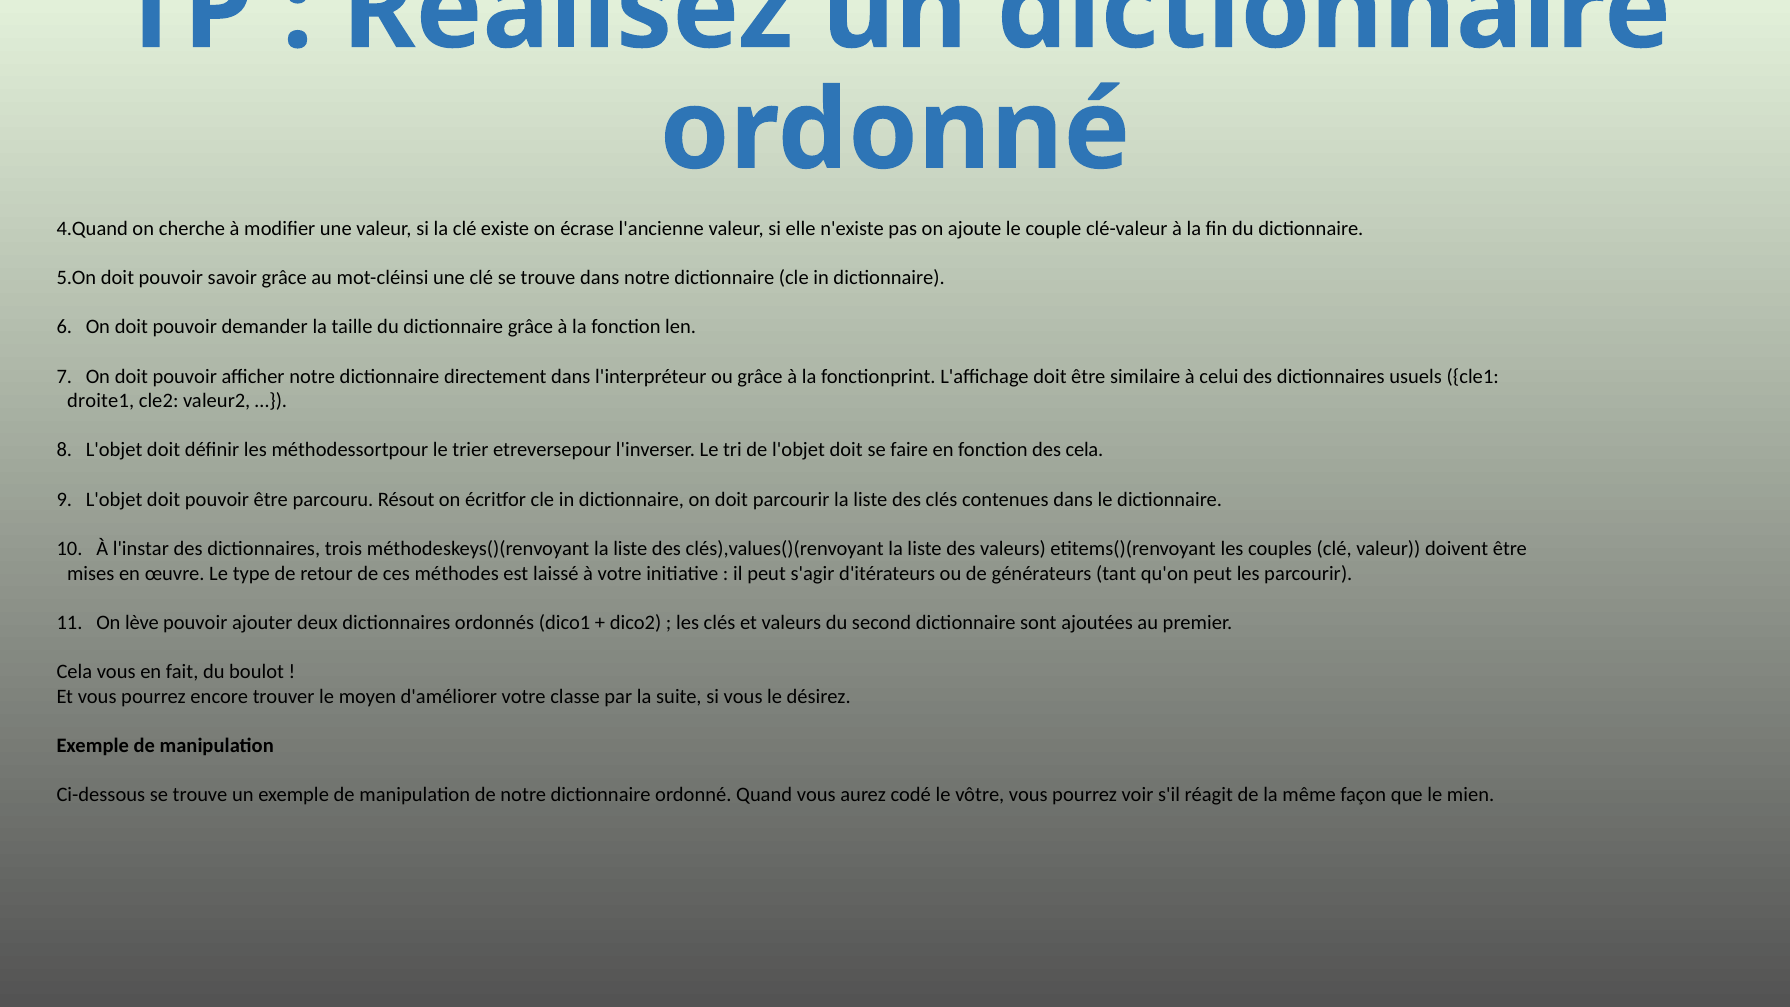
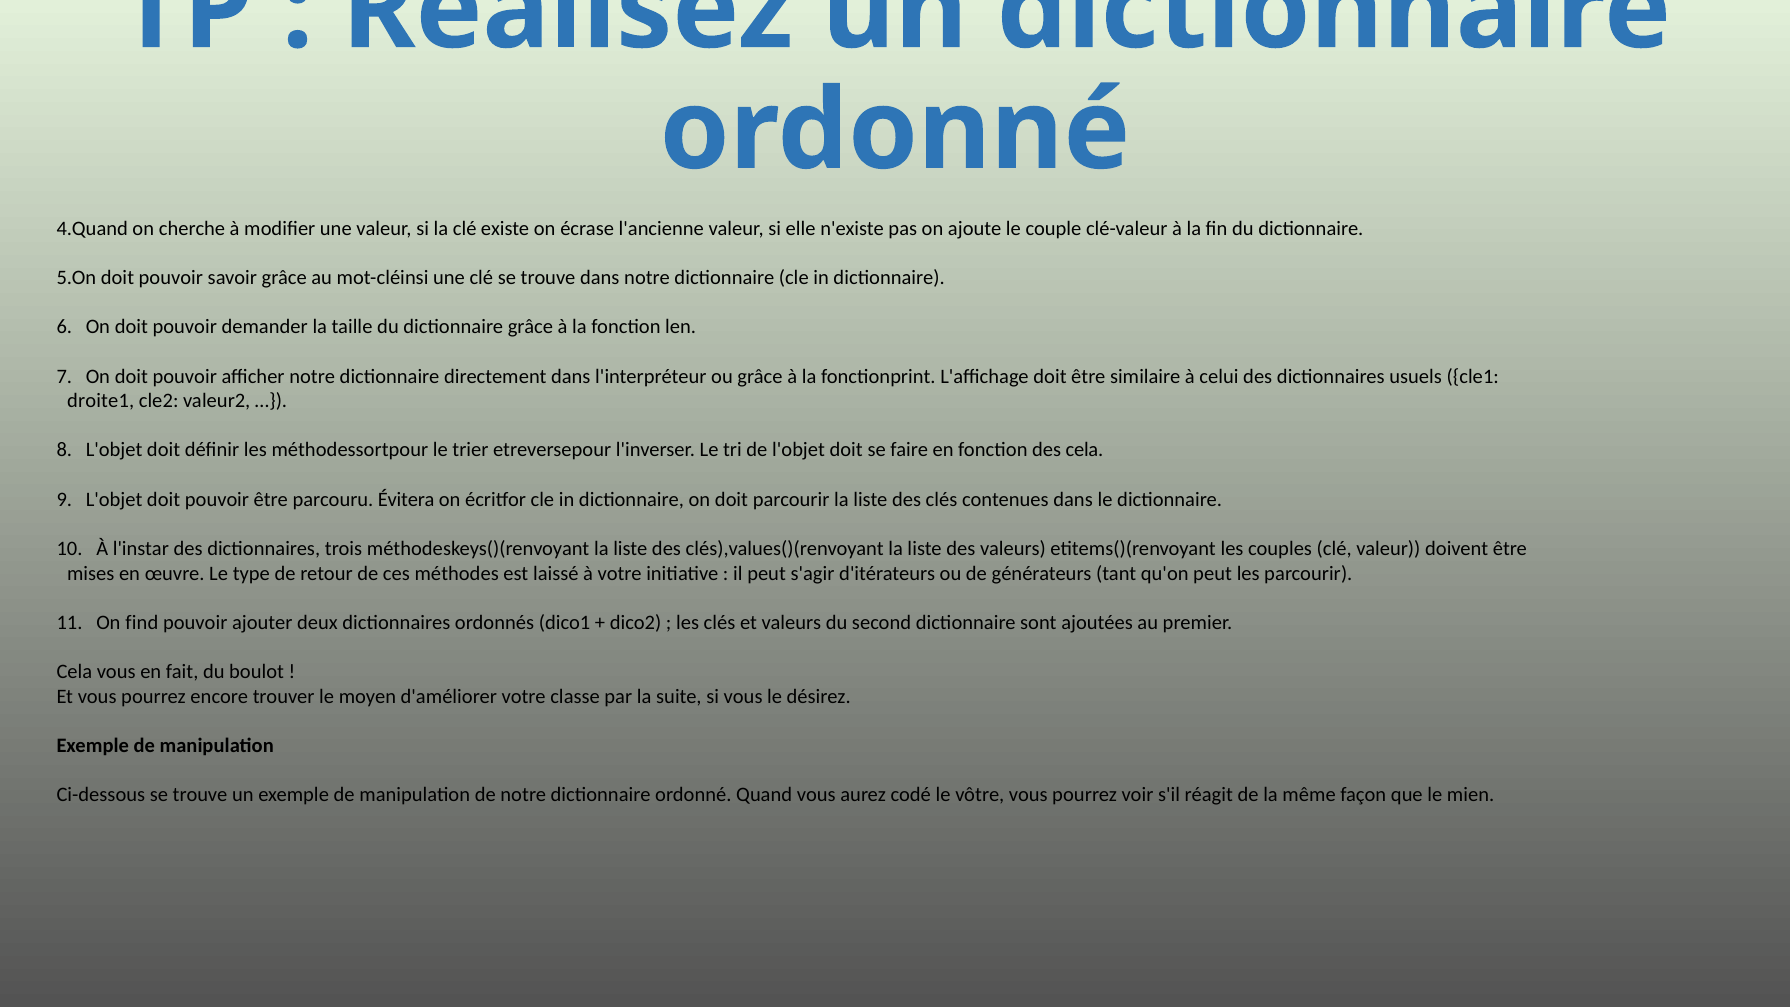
Résout: Résout -> Évitera (406, 499)
lève: lève -> find (142, 623)
